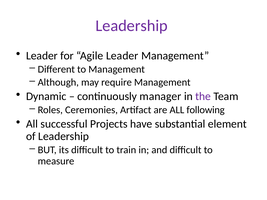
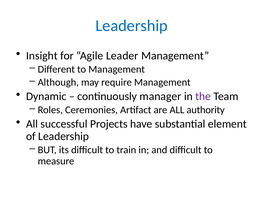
Leadership colour: purple -> blue (132, 26)
Leader: Leader -> Insight (42, 56)
following: following -> authority (206, 110)
